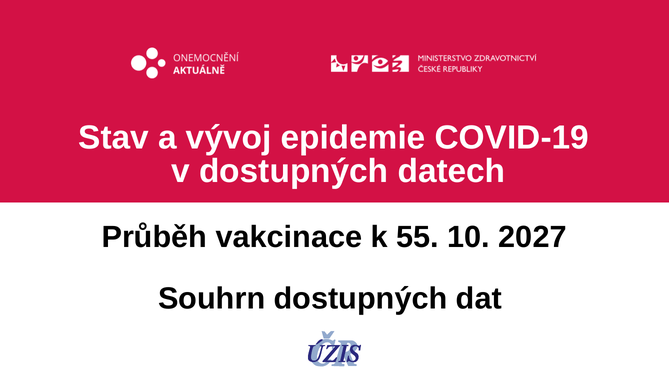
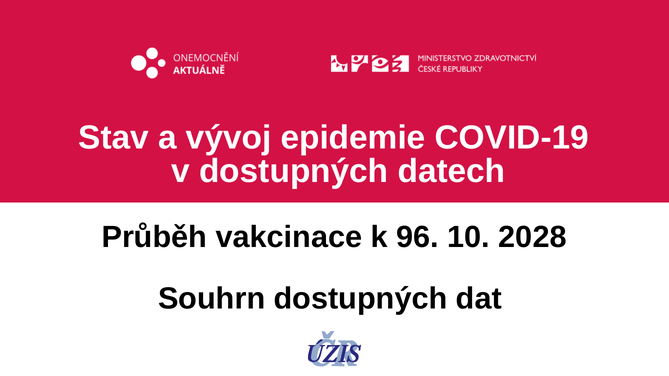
55: 55 -> 96 (418, 237)
2027: 2027 -> 2028 (533, 237)
